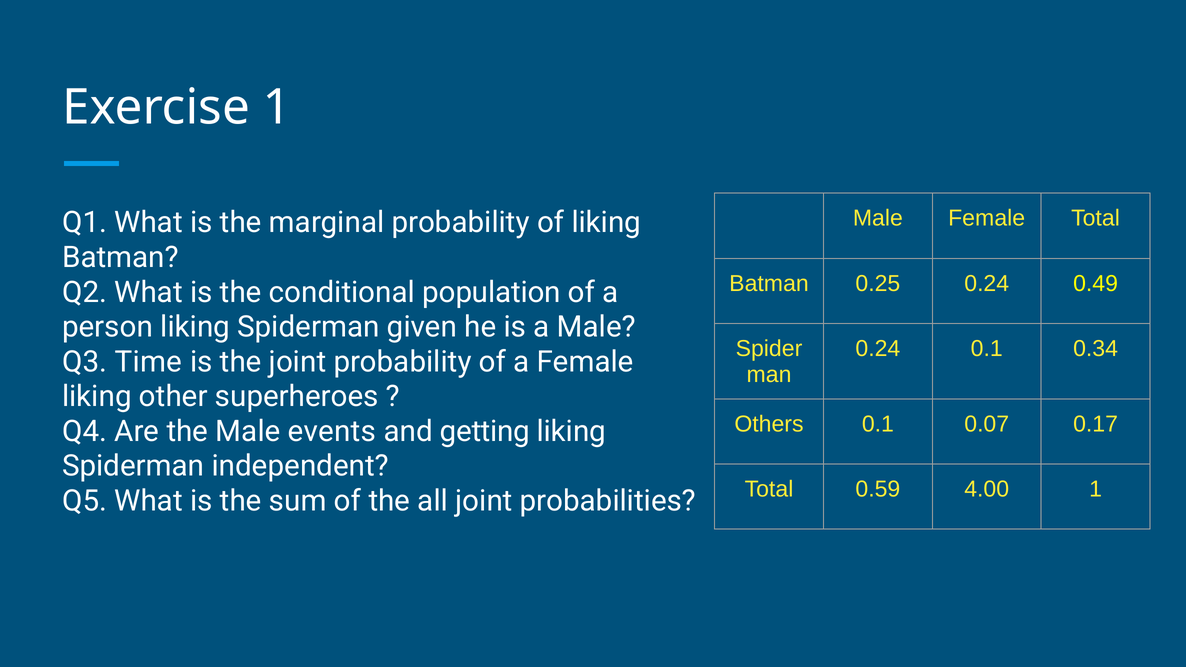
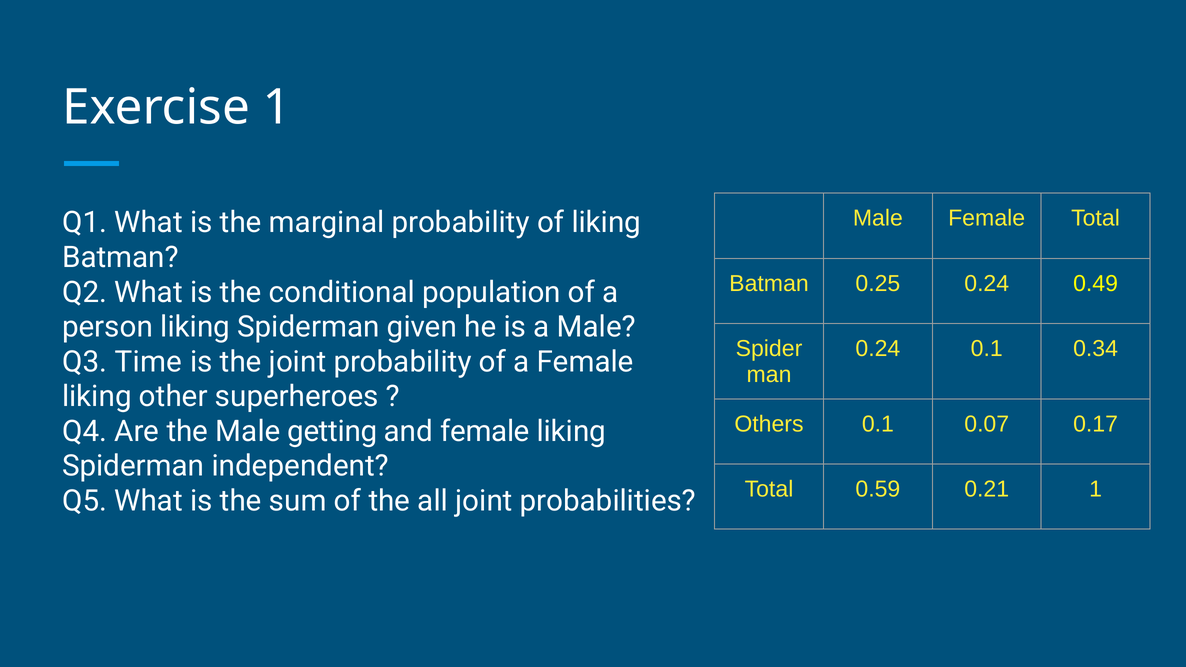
events: events -> getting (332, 431)
and getting: getting -> female (485, 431)
4.00: 4.00 -> 0.21 (987, 489)
